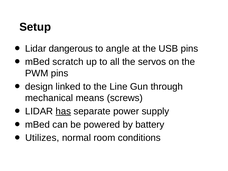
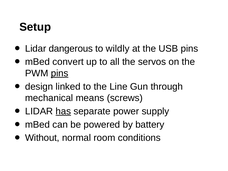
angle: angle -> wildly (118, 49)
scratch: scratch -> convert (68, 62)
pins underline: none -> present (60, 73)
Utilizes: Utilizes -> Without (42, 138)
